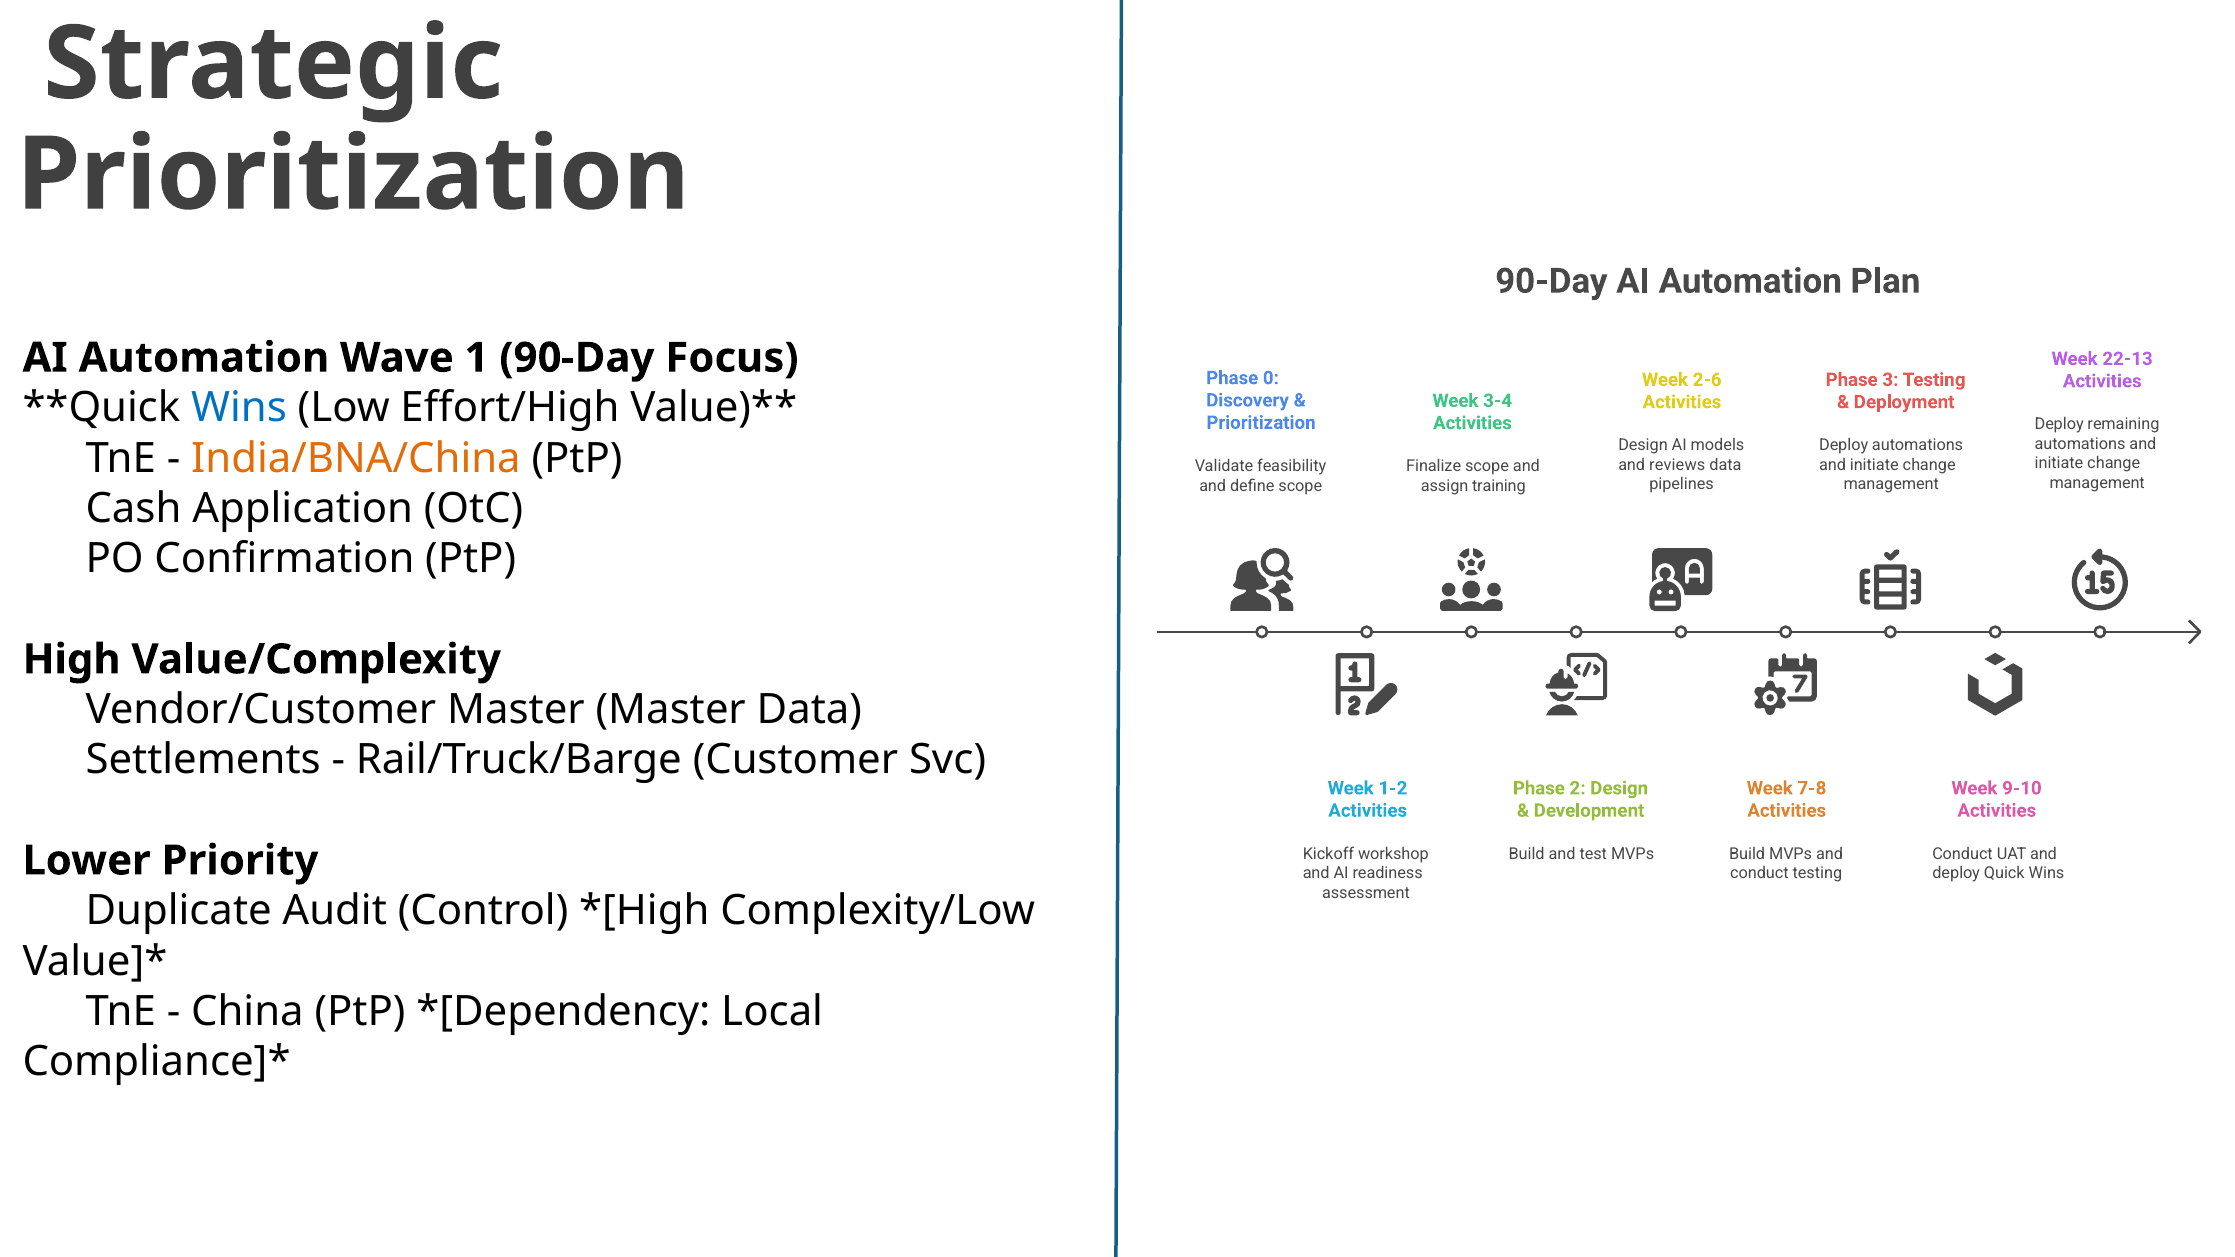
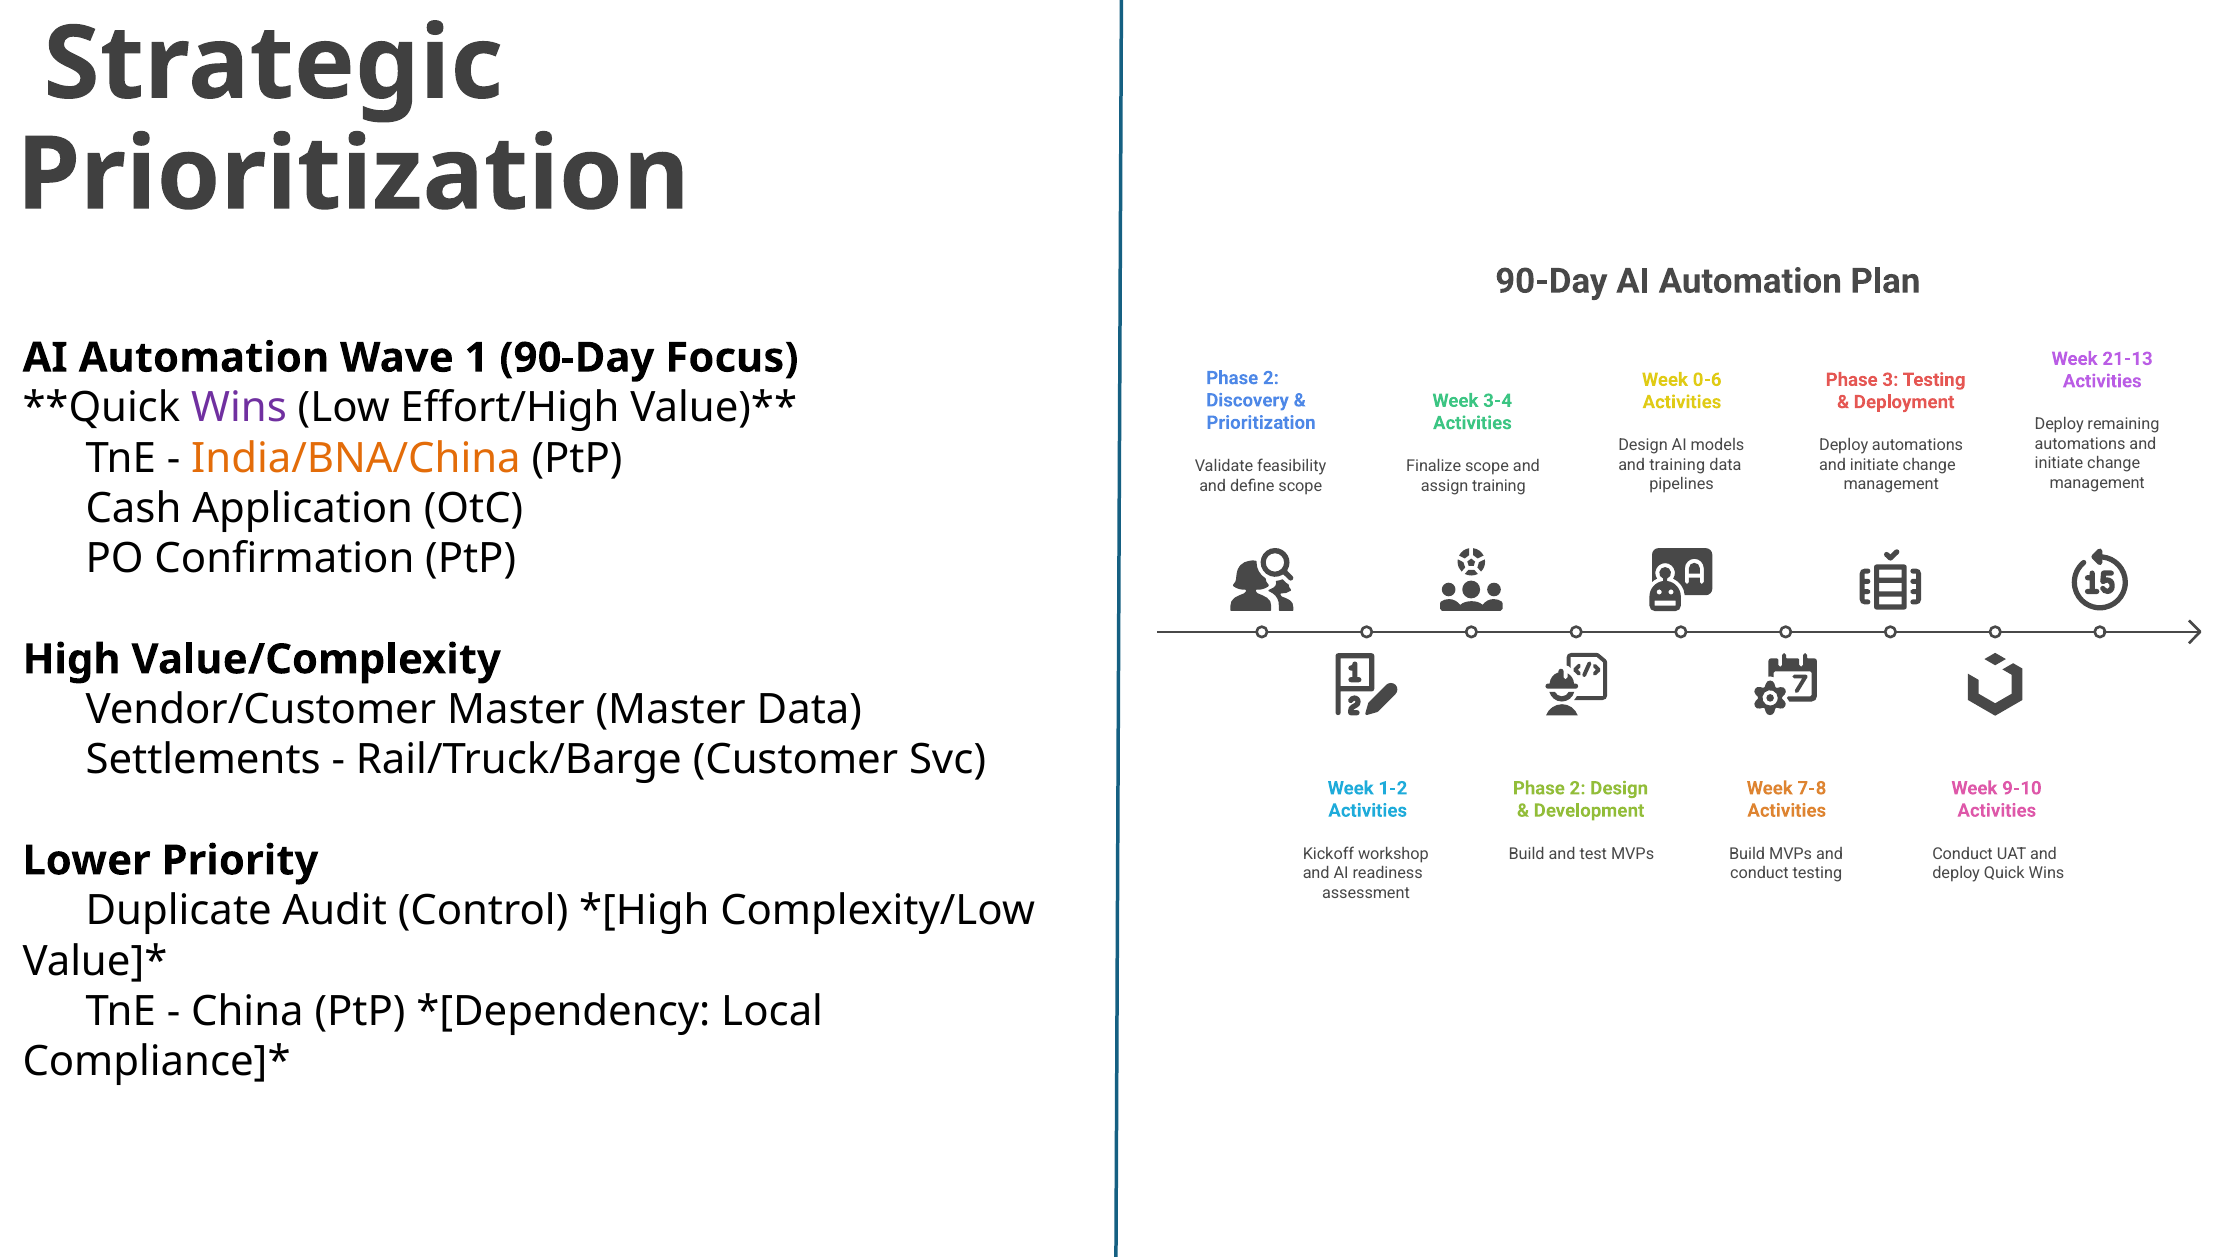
22-13: 22-13 -> 21-13 (2128, 359)
0: 0 -> 2 (1271, 378)
2-6: 2-6 -> 0-6 (1707, 380)
Wins colour: blue -> purple (239, 408)
and reviews: reviews -> training (1677, 465)
